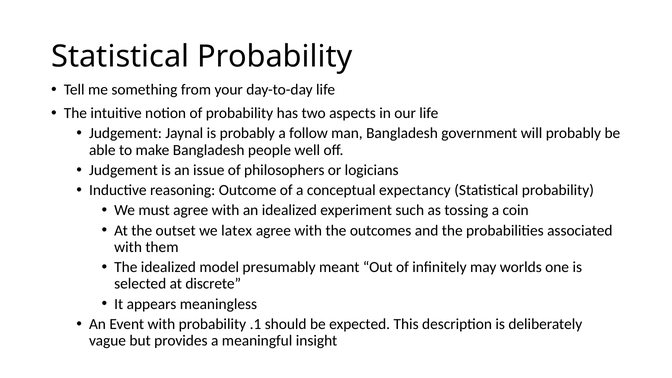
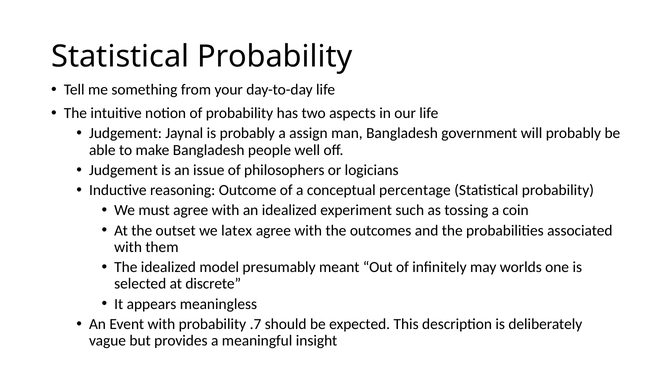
follow: follow -> assign (308, 133)
expectancy: expectancy -> percentage (415, 190)
.1: .1 -> .7 (255, 324)
